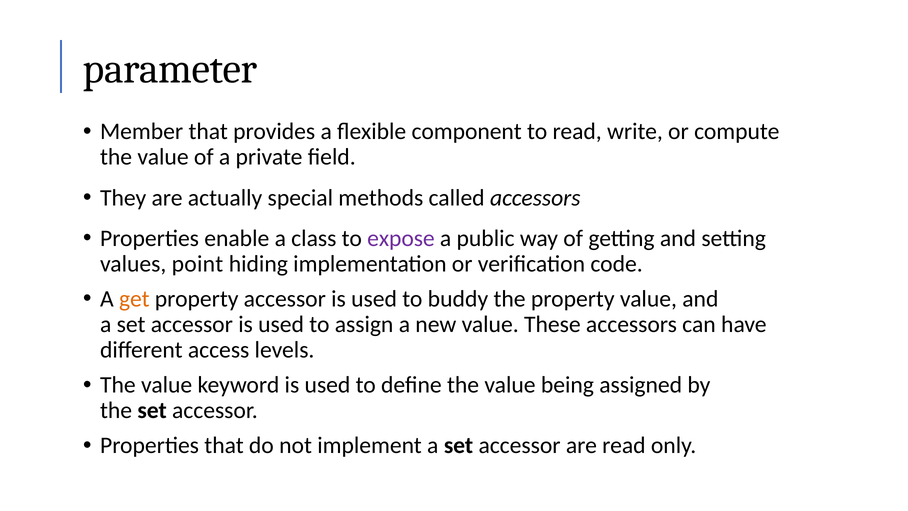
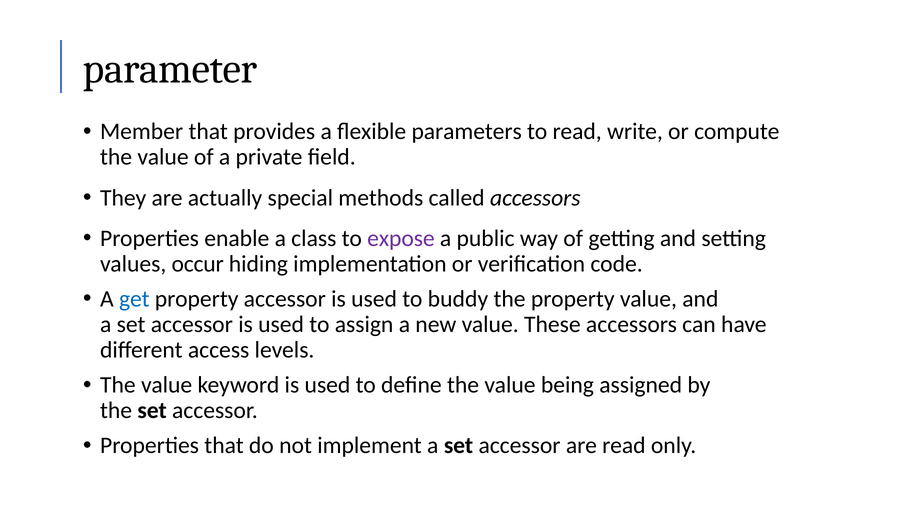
component: component -> parameters (467, 131)
point: point -> occur (198, 264)
get colour: orange -> blue (134, 299)
